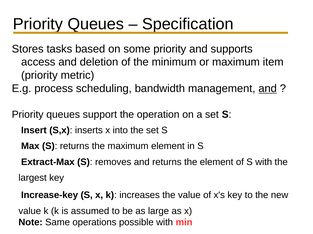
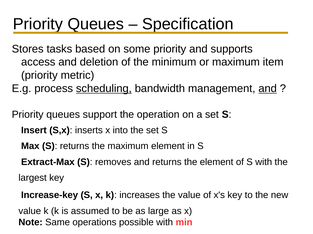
scheduling underline: none -> present (104, 89)
